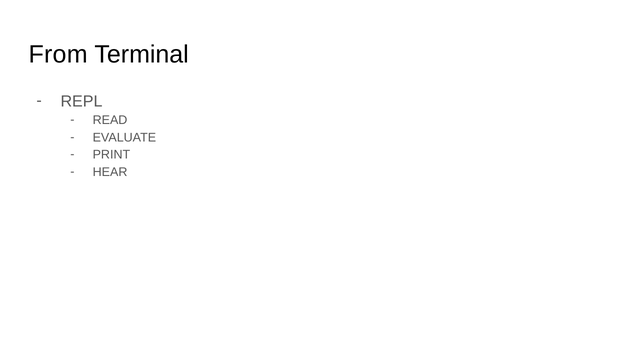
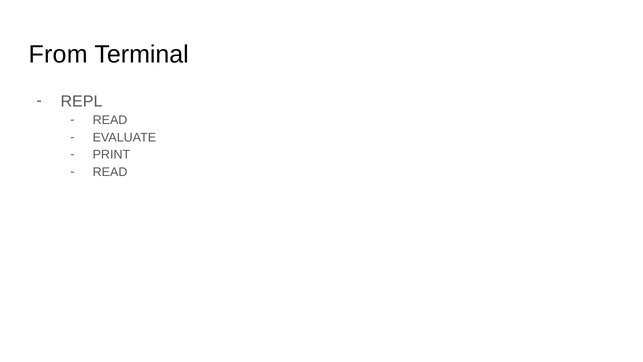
HEAR: HEAR -> READ (110, 172)
